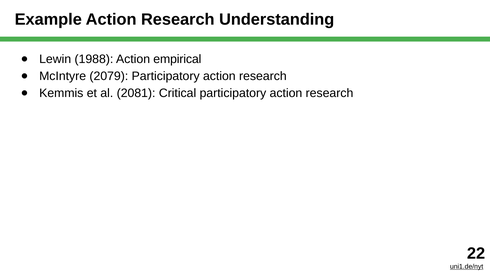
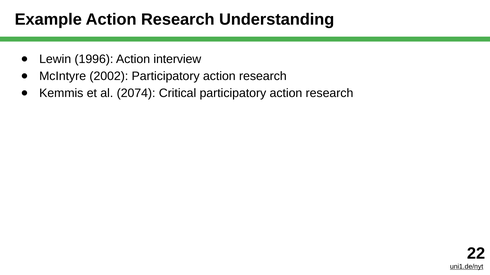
1988: 1988 -> 1996 (94, 59)
empirical: empirical -> interview (177, 59)
2079: 2079 -> 2002 (109, 76)
2081: 2081 -> 2074 (136, 93)
